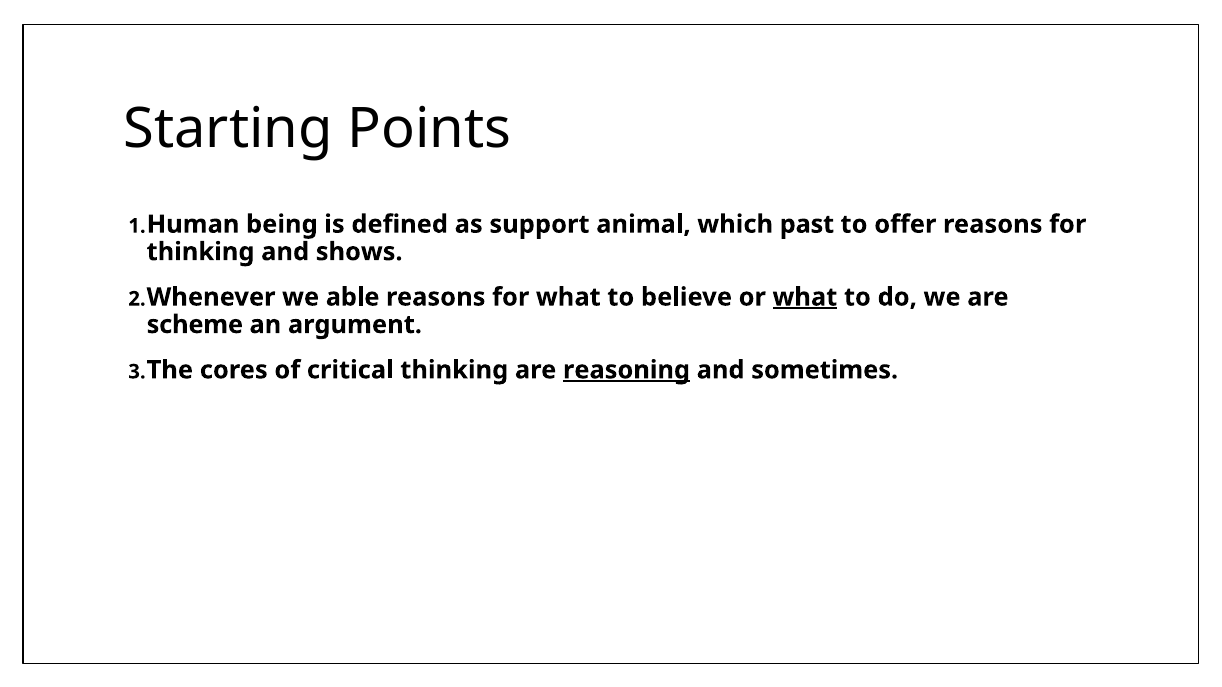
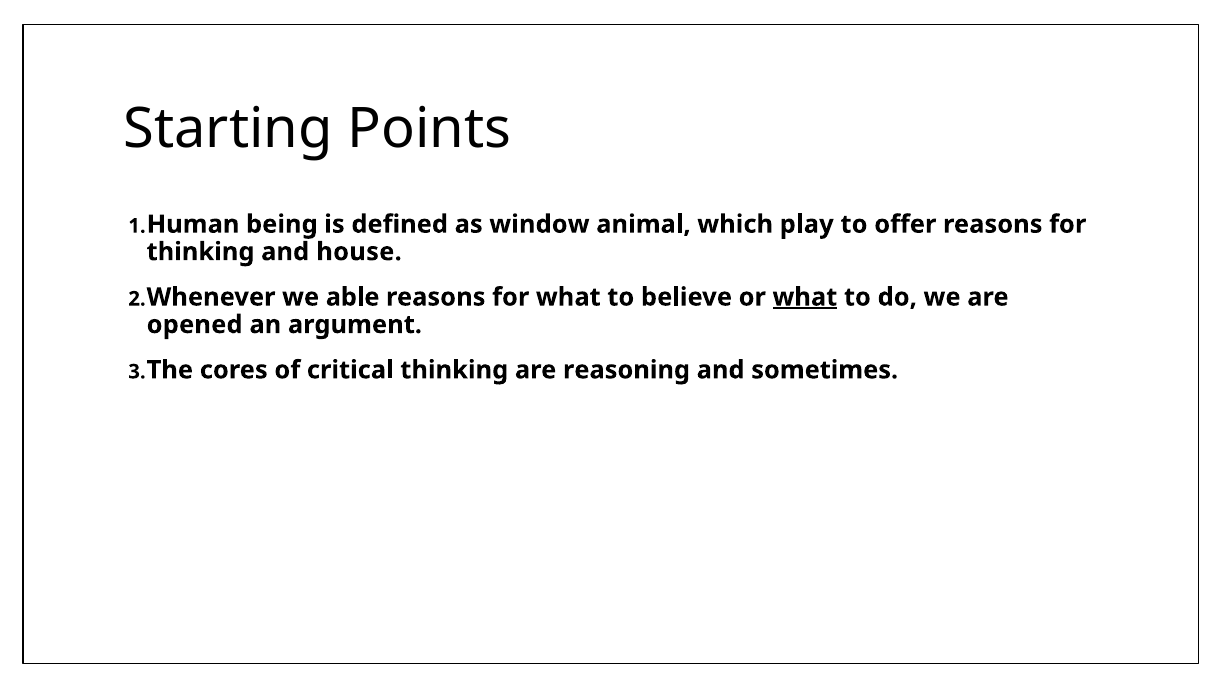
support: support -> window (539, 224)
past: past -> play (807, 224)
shows: shows -> house (359, 252)
scheme: scheme -> opened (195, 325)
reasoning underline: present -> none (626, 370)
